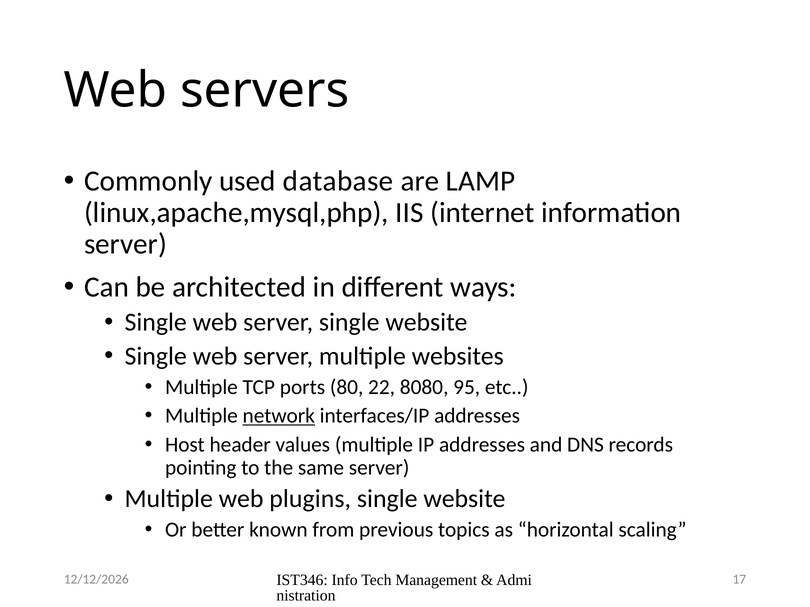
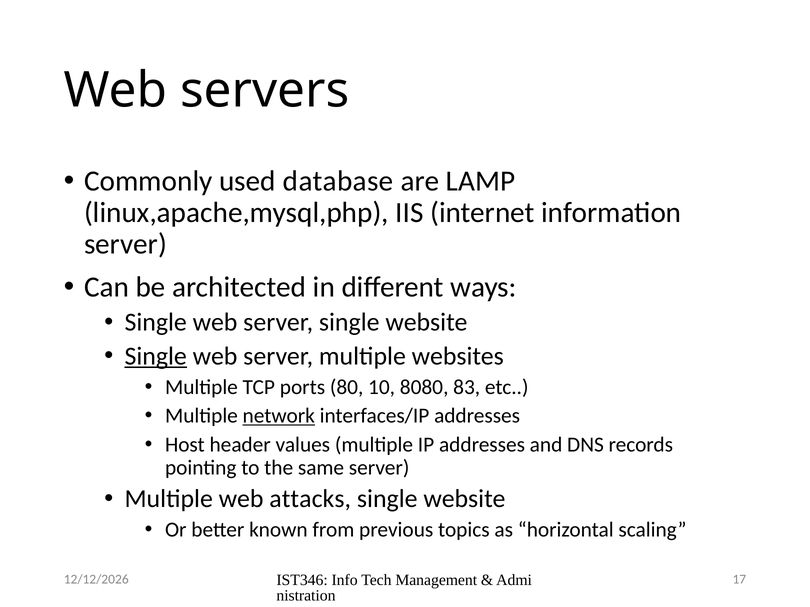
Single underline: none -> present (156, 356)
22: 22 -> 10 (382, 387)
95: 95 -> 83 (467, 387)
plugins: plugins -> attacks (310, 499)
